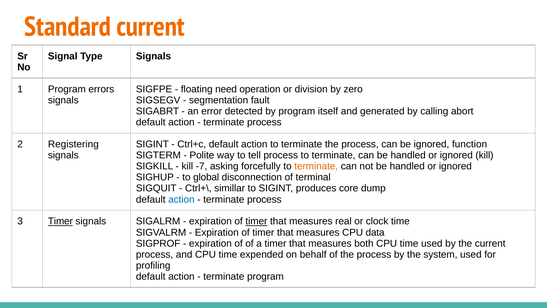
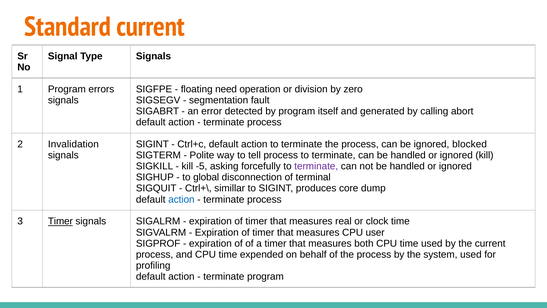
Registering: Registering -> Invalidation (73, 144)
function: function -> blocked (470, 144)
-7: -7 -> -5 (202, 166)
terminate colour: orange -> purple (316, 166)
timer underline: present -> none (256, 221)
data: data -> user (375, 232)
